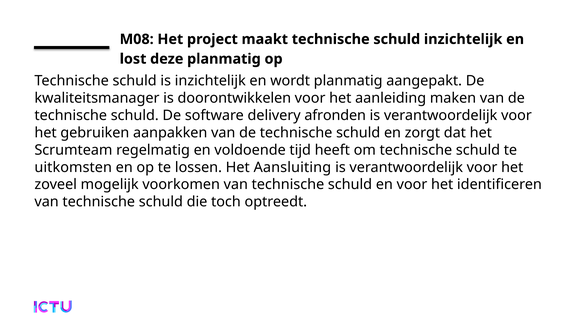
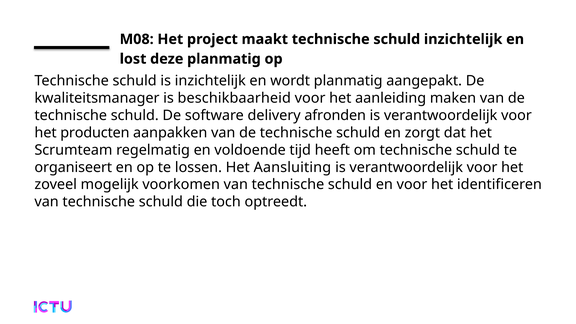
doorontwikkelen: doorontwikkelen -> beschikbaarheid (234, 98)
gebruiken: gebruiken -> producten (95, 133)
uitkomsten: uitkomsten -> organiseert (73, 167)
